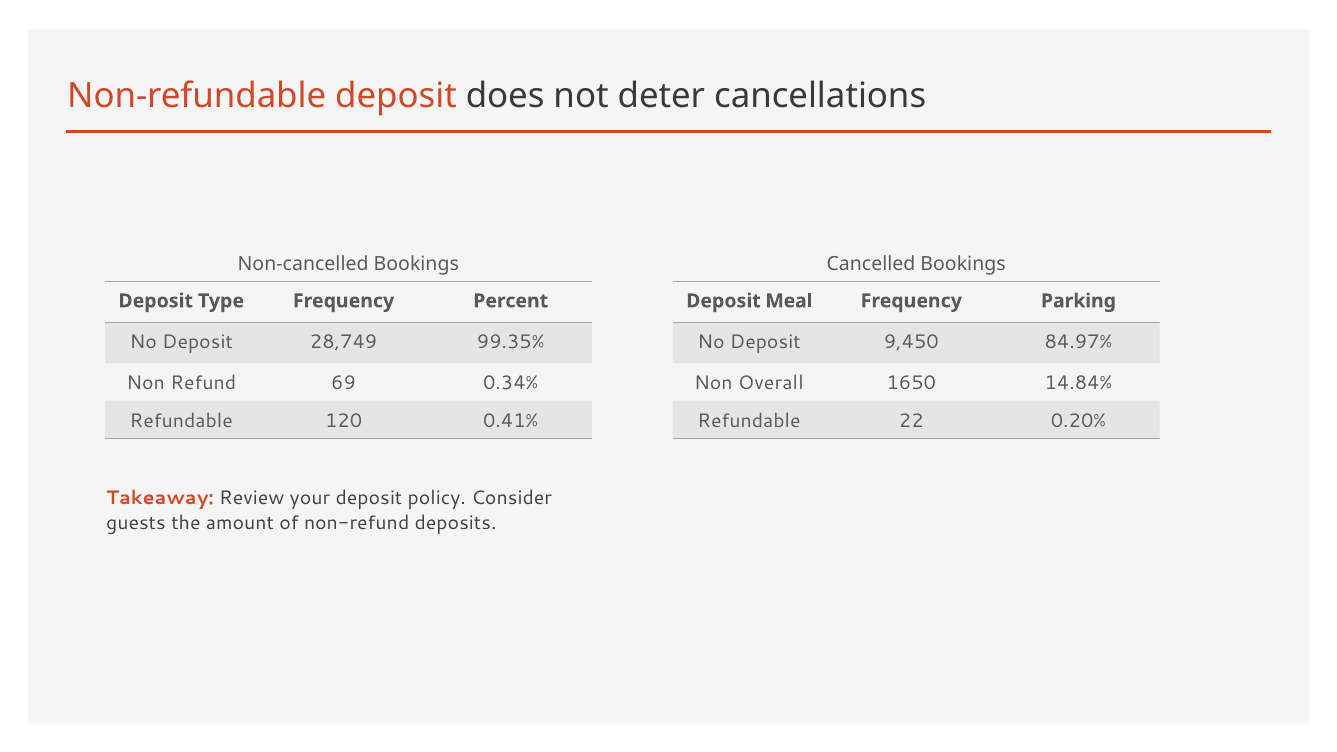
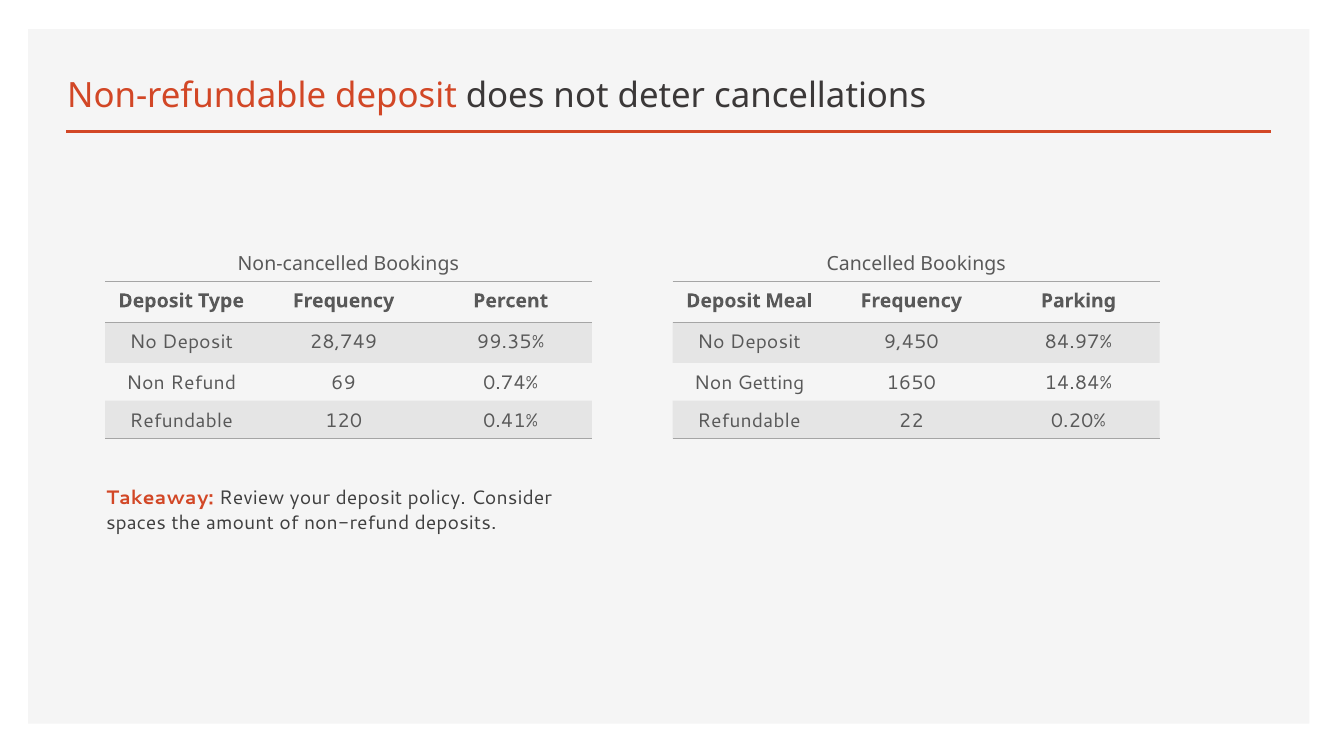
0.34%: 0.34% -> 0.74% (511, 383)
Overall: Overall -> Getting (771, 383)
guests: guests -> spaces (136, 523)
